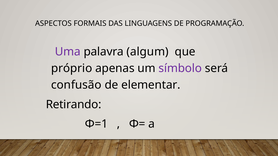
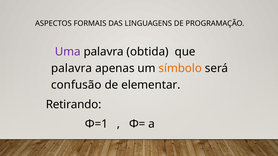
algum: algum -> obtida (148, 52)
próprio: próprio -> palavra (72, 68)
símbolo colour: purple -> orange (180, 68)
